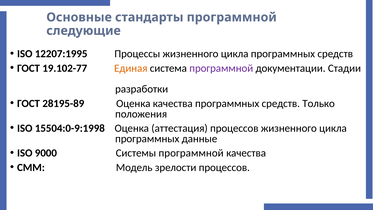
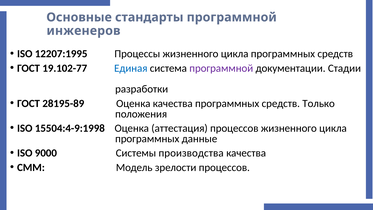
следующие: следующие -> инженеров (83, 31)
Единая colour: orange -> blue (131, 68)
15504:0-9:1998: 15504:0-9:1998 -> 15504:4-9:1998 (70, 128)
Системы программной: программной -> производства (191, 153)
